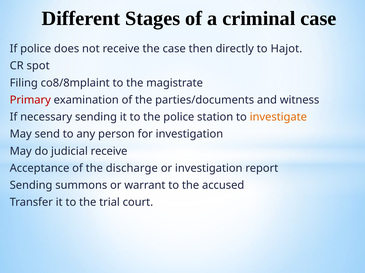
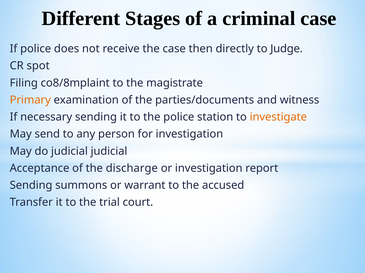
Hajot: Hajot -> Judge (287, 49)
Primary colour: red -> orange (30, 100)
judicial receive: receive -> judicial (109, 152)
